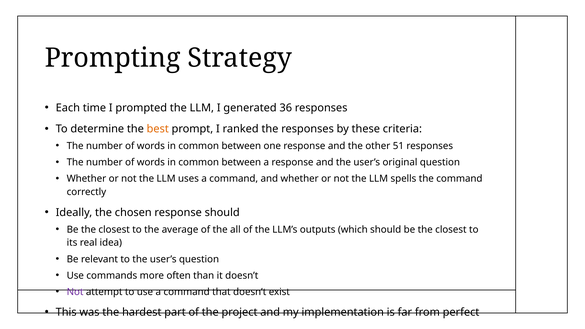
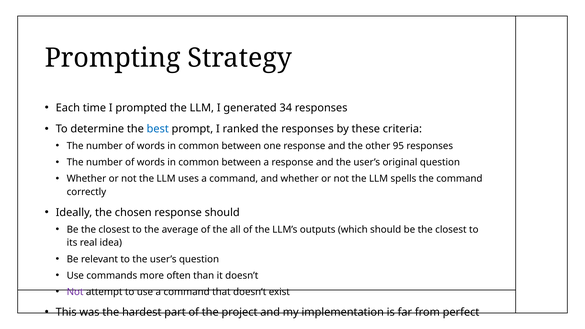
36: 36 -> 34 (286, 108)
best colour: orange -> blue (158, 129)
51: 51 -> 95 (398, 146)
